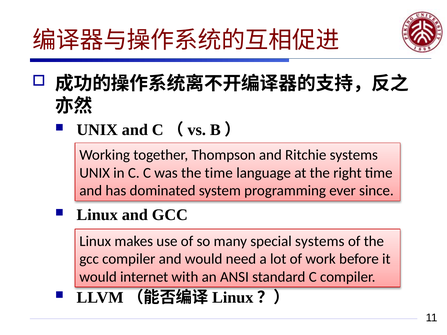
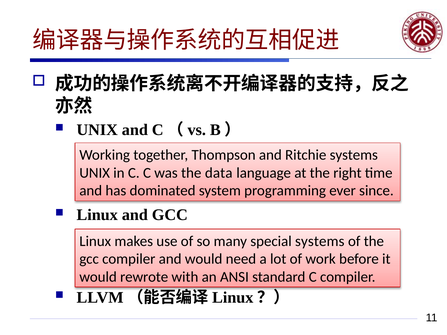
the time: time -> data (219, 173)
internet: internet -> rewrote (144, 277)
